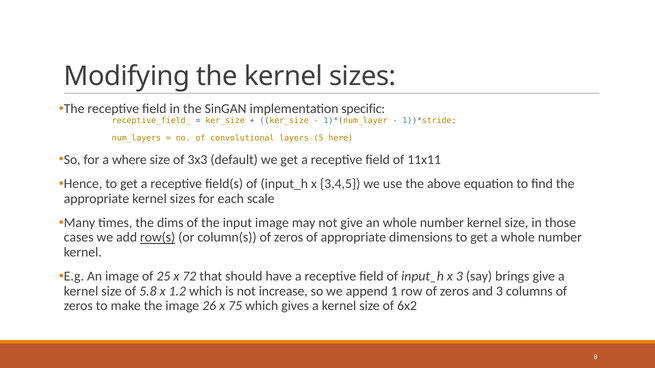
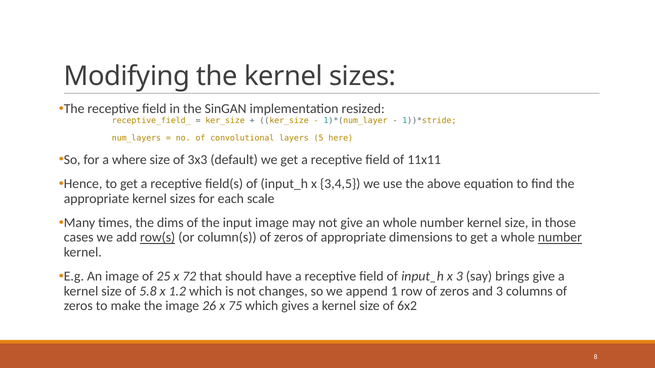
specific: specific -> resized (363, 109)
number underline: none -> present (560, 238)
increase: increase -> changes (283, 292)
